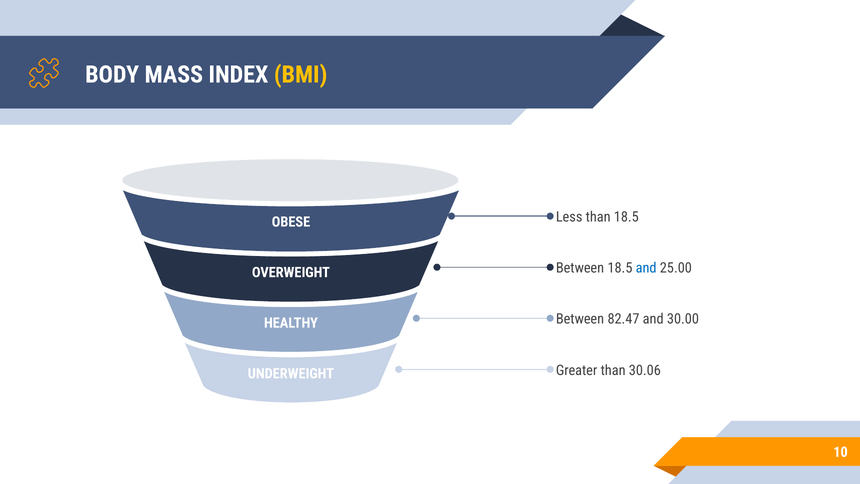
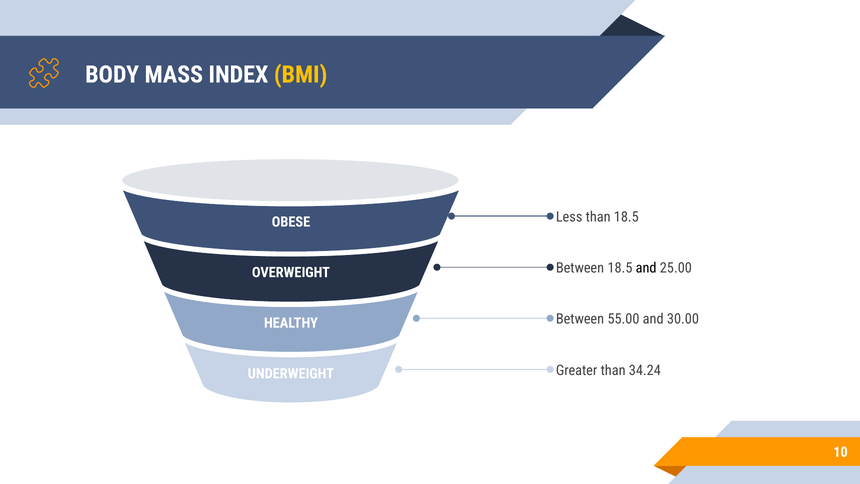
and colour: blue -> black (646, 268)
82.47: 82.47 -> 55.00 (623, 319)
30.06: 30.06 -> 34.24 (645, 370)
